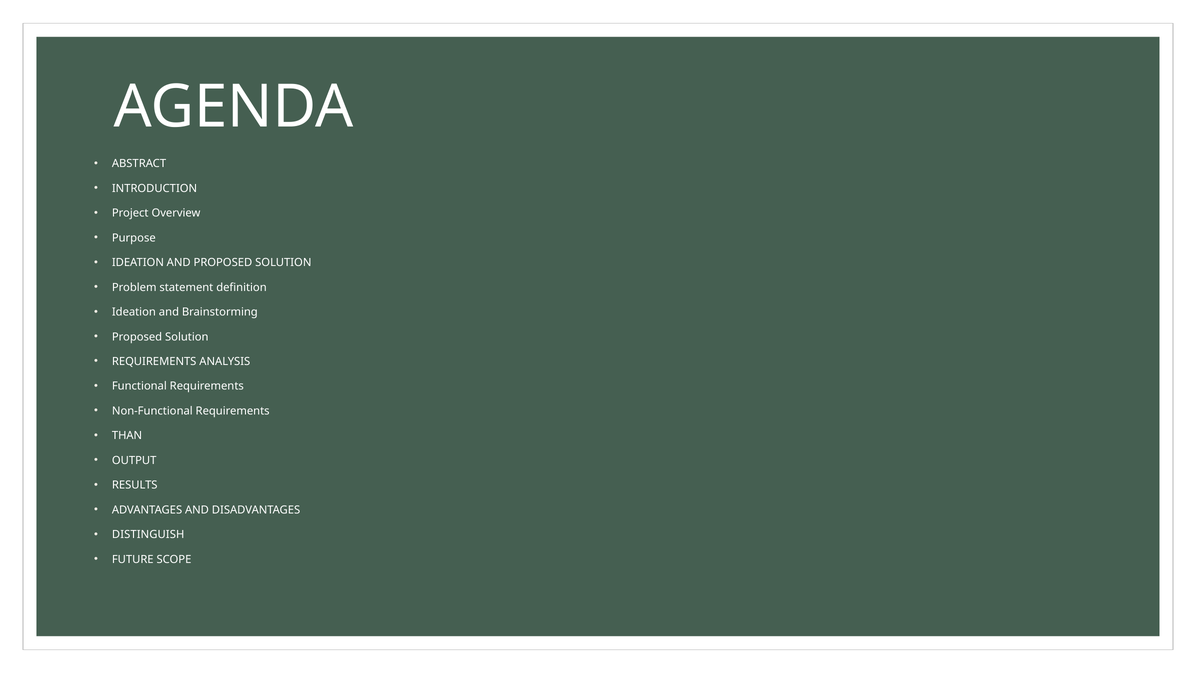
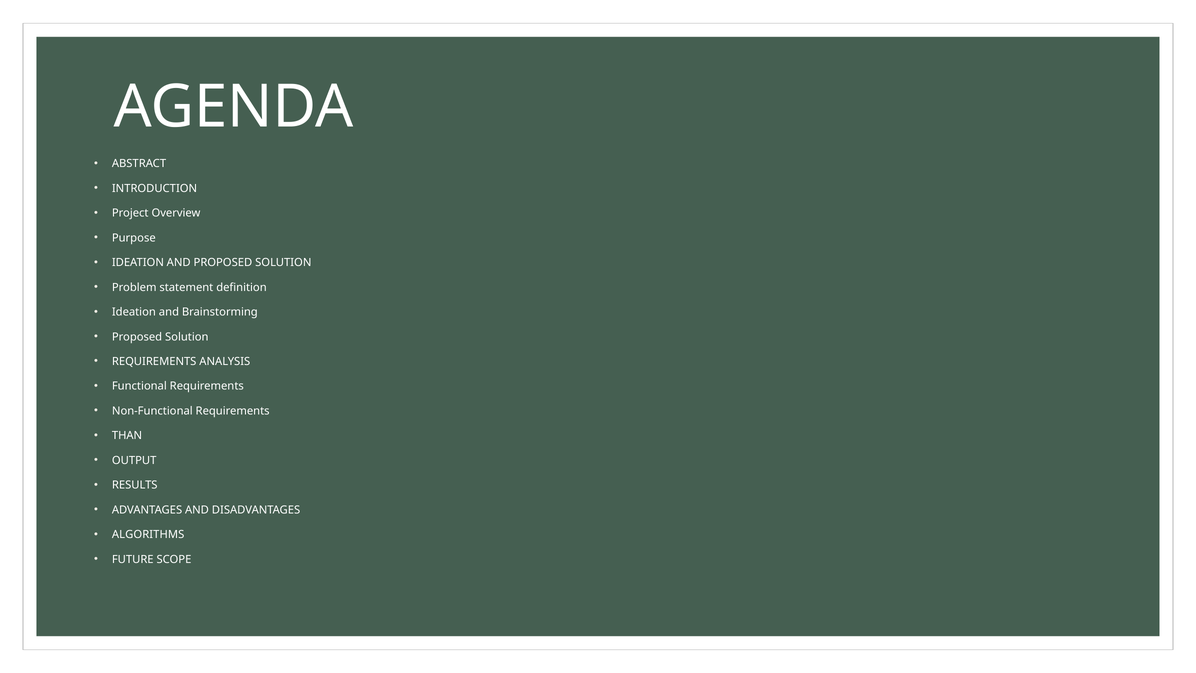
DISTINGUISH: DISTINGUISH -> ALGORITHMS (148, 534)
